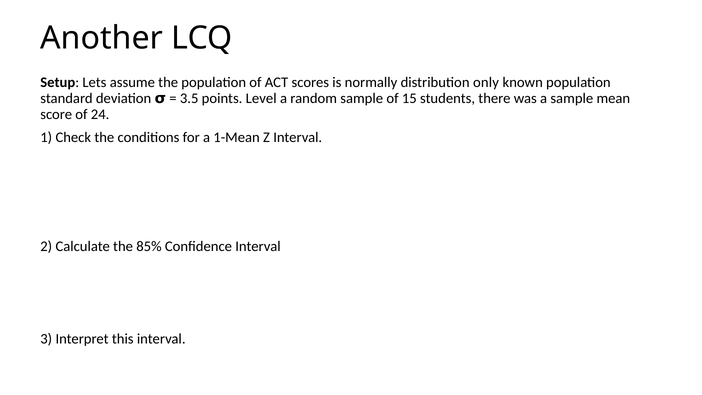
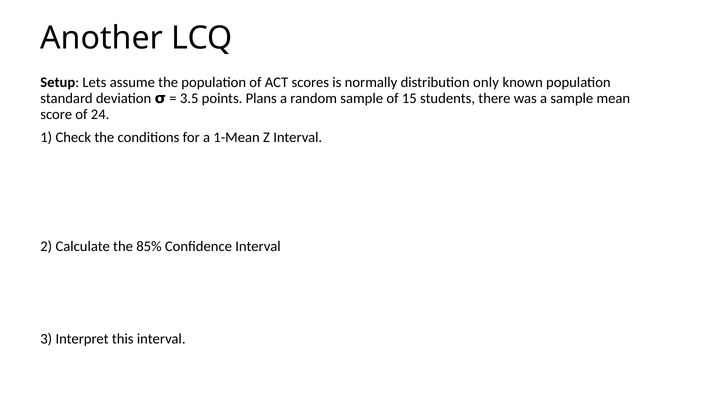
Level: Level -> Plans (261, 98)
